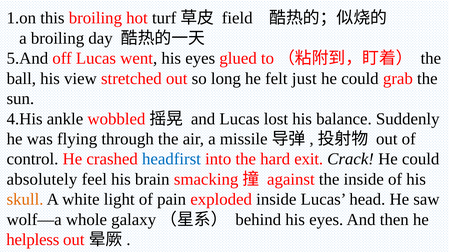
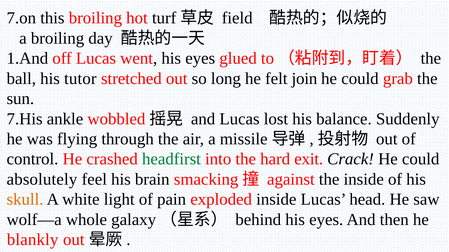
1.on: 1.on -> 7.on (21, 18)
5.And: 5.And -> 1.And (27, 58)
view: view -> tutor (80, 79)
just: just -> join (304, 79)
4.His: 4.His -> 7.His (25, 119)
headfirst colour: blue -> green (171, 159)
helpless: helpless -> blankly (33, 240)
